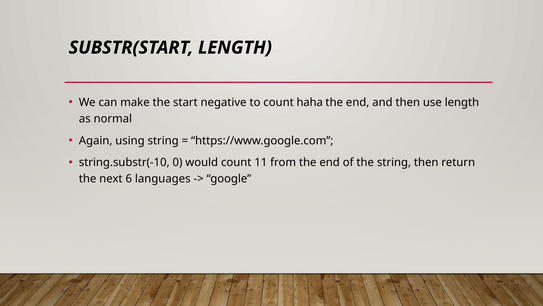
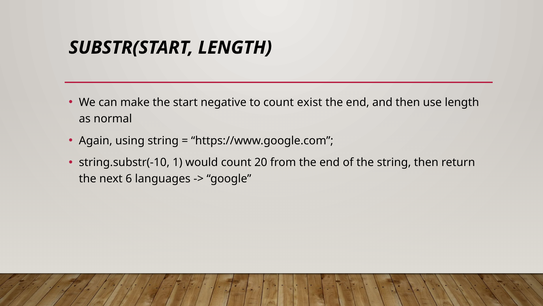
haha: haha -> exist (310, 102)
0: 0 -> 1 (178, 162)
11: 11 -> 20 (261, 162)
